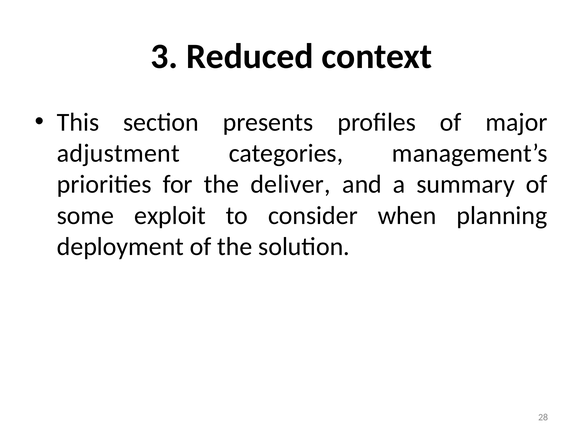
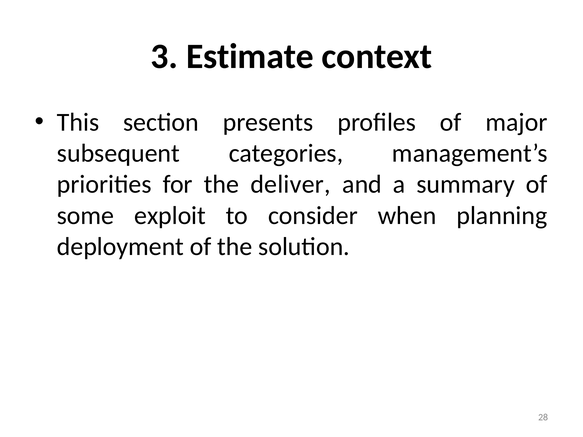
Reduced: Reduced -> Estimate (250, 56)
adjustment: adjustment -> subsequent (118, 153)
